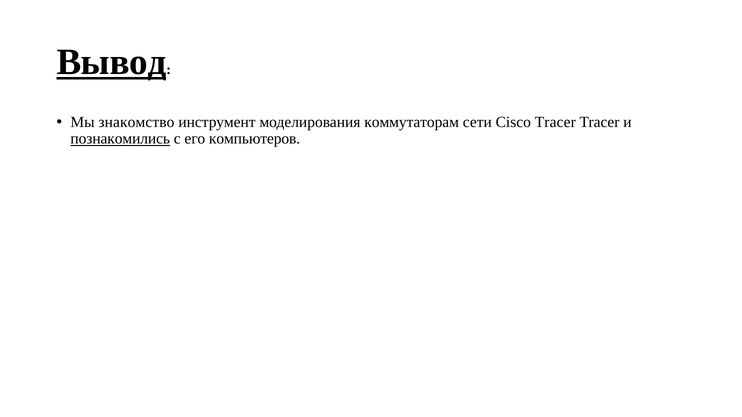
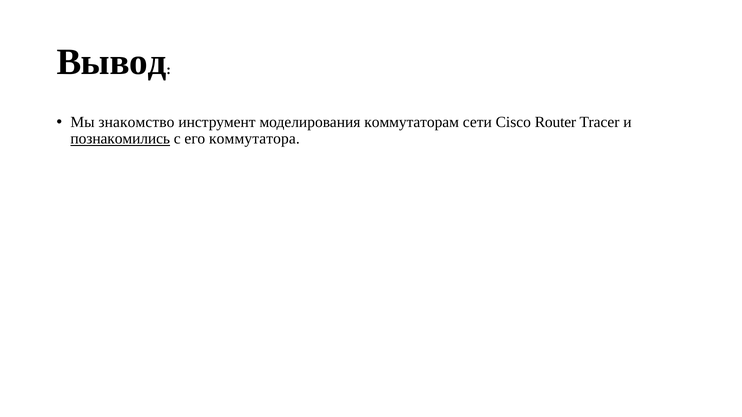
Вывод underline: present -> none (111, 62)
Cisco Tracer: Tracer -> Router (555, 122)
компьютеров: компьютеров -> коммутатора (254, 139)
